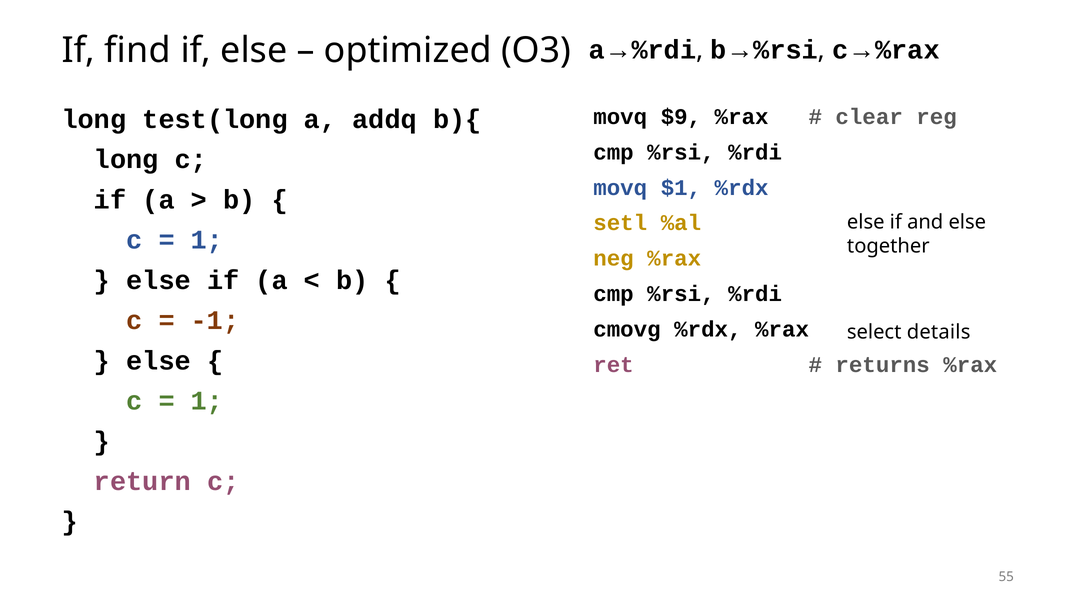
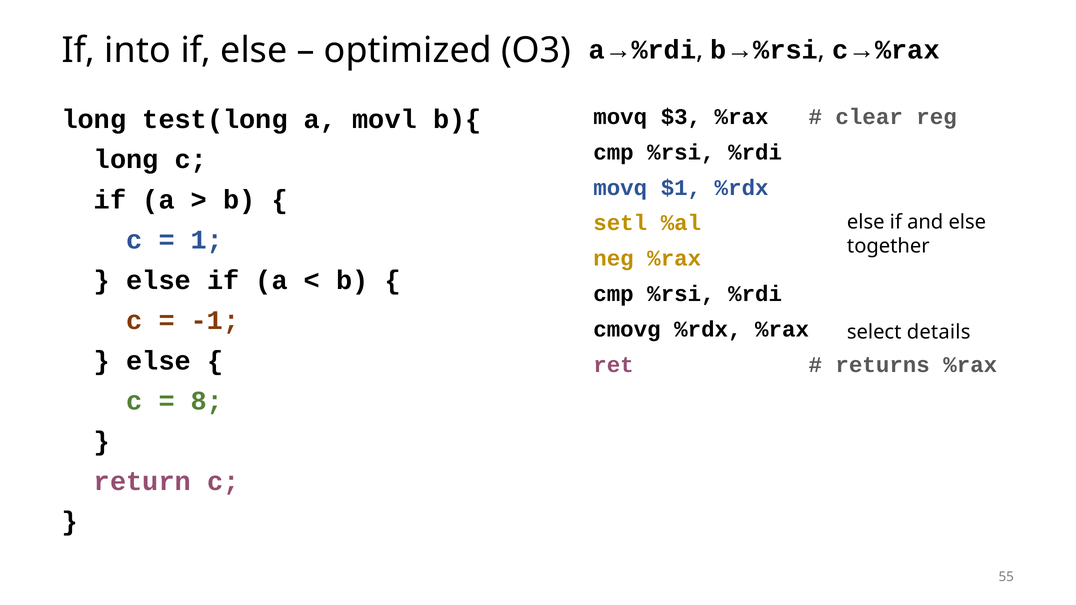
find: find -> into (138, 50)
$9: $9 -> $3 (681, 117)
addq: addq -> movl (385, 119)
1: 1 -> 8 (207, 401)
